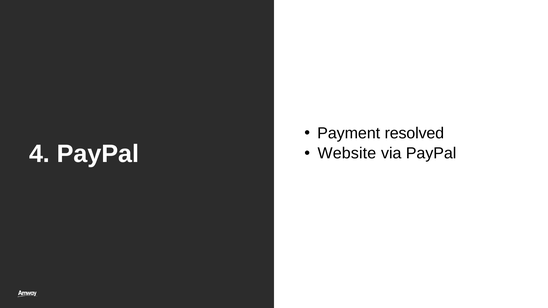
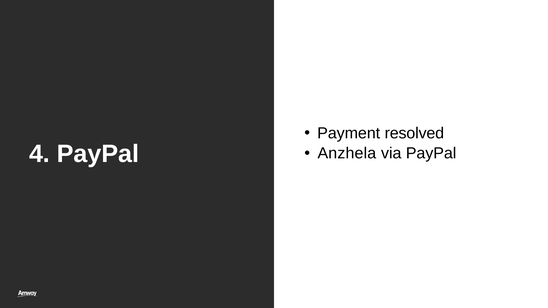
Website: Website -> Anzhela (347, 154)
